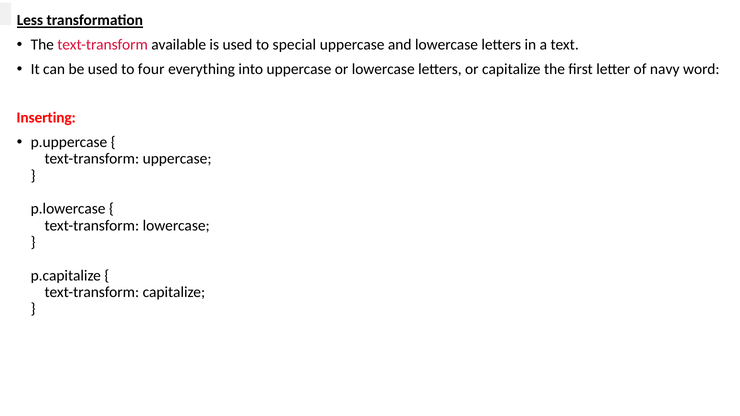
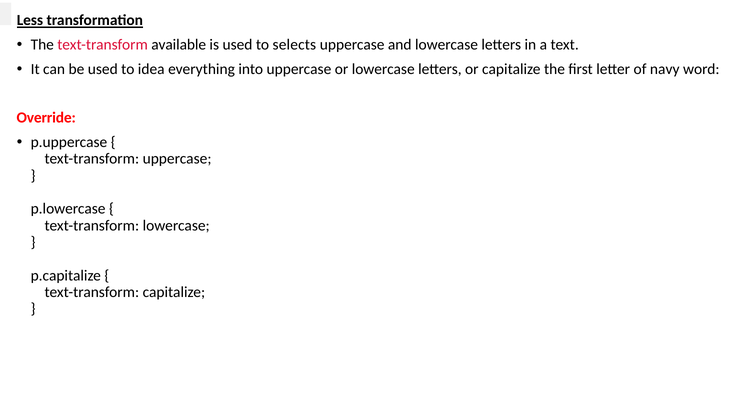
special: special -> selects (294, 45)
four: four -> idea (151, 69)
Inserting: Inserting -> Override (46, 118)
